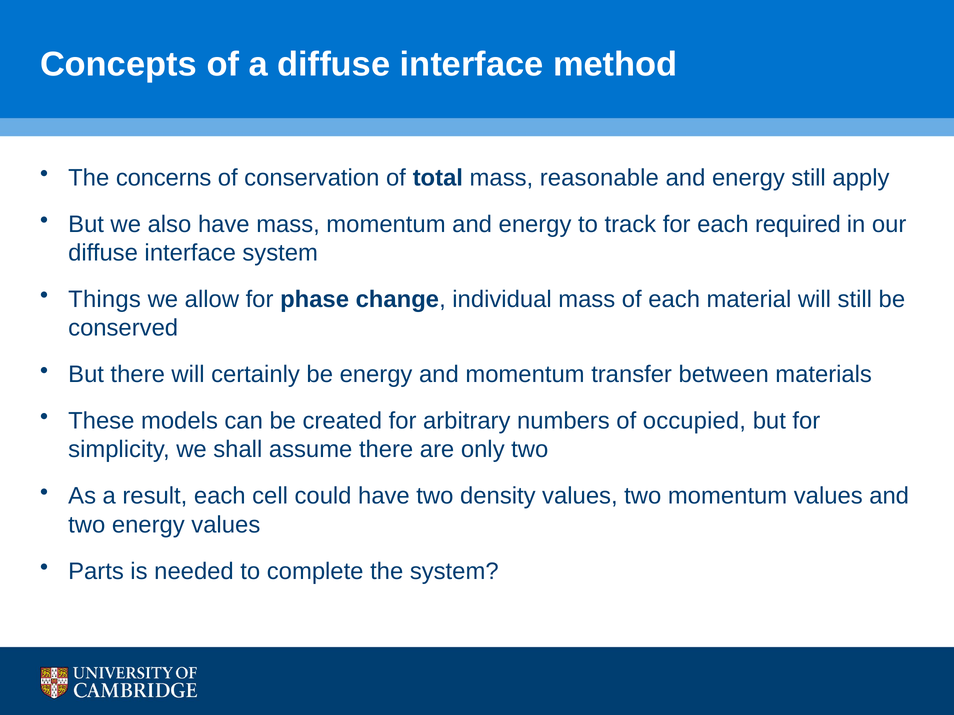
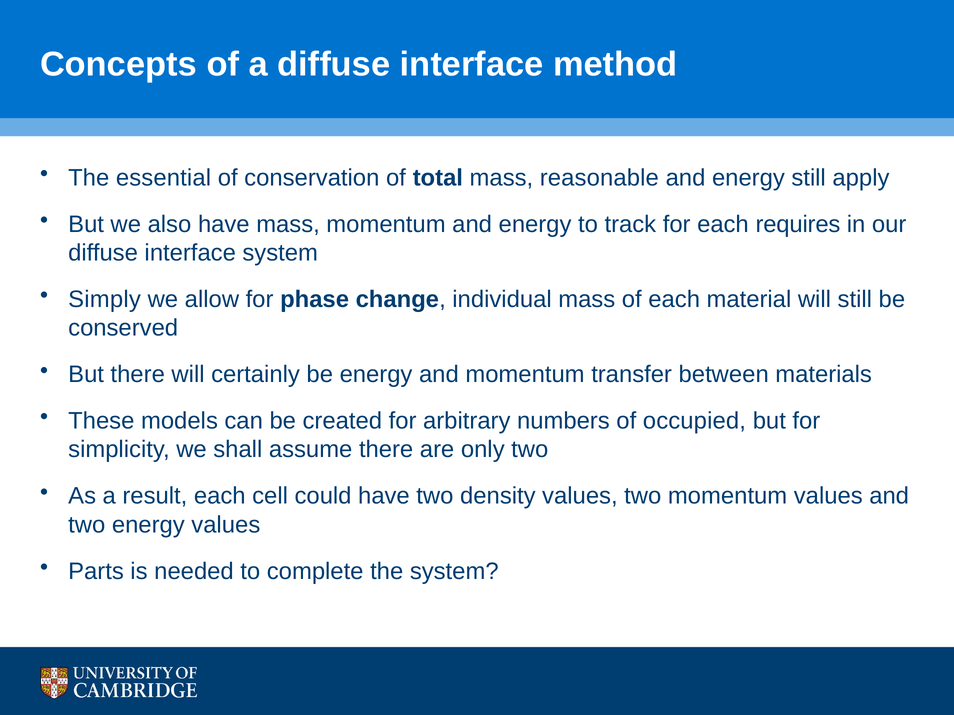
concerns: concerns -> essential (163, 178)
required: required -> requires (798, 225)
Things: Things -> Simply (105, 300)
